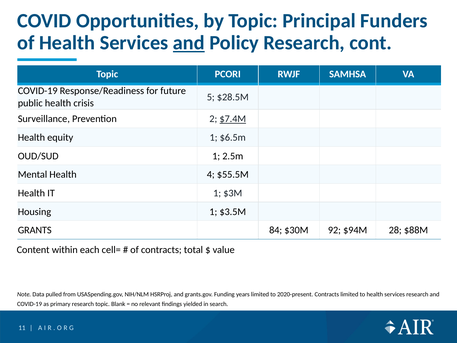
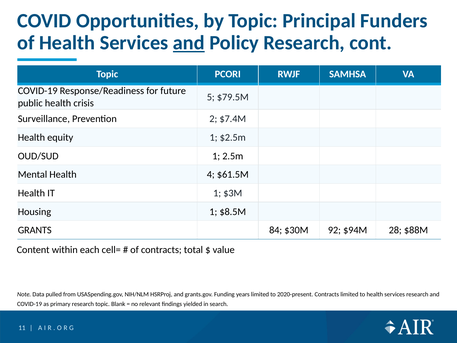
$28.5M: $28.5M -> $79.5M (233, 97)
$7.4M underline: present -> none (233, 119)
$6.5m: $6.5m -> $2.5m (233, 137)
$55.5M: $55.5M -> $61.5M (233, 174)
$3.5M: $3.5M -> $8.5M (233, 212)
